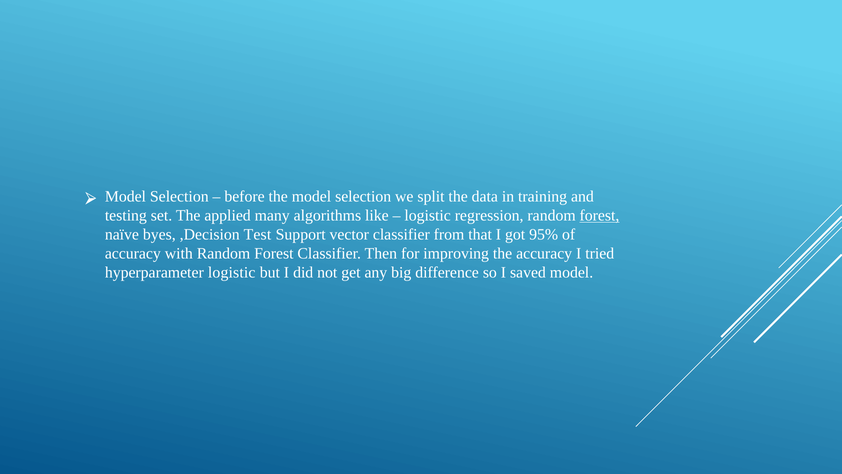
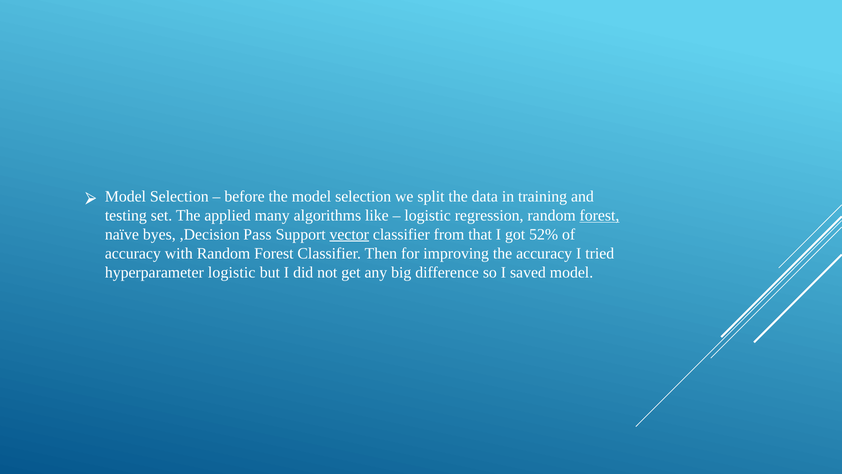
Test: Test -> Pass (257, 234)
vector underline: none -> present (349, 234)
95%: 95% -> 52% (544, 234)
